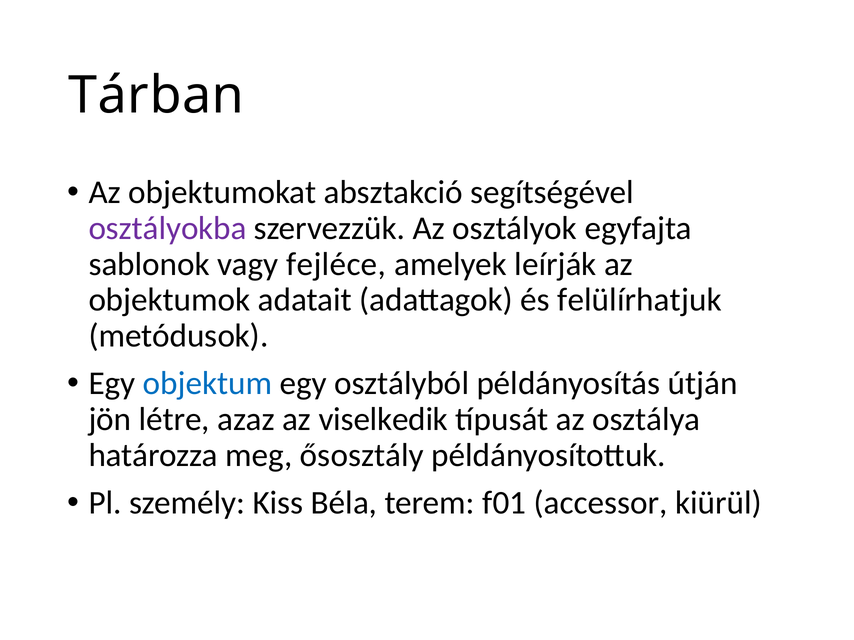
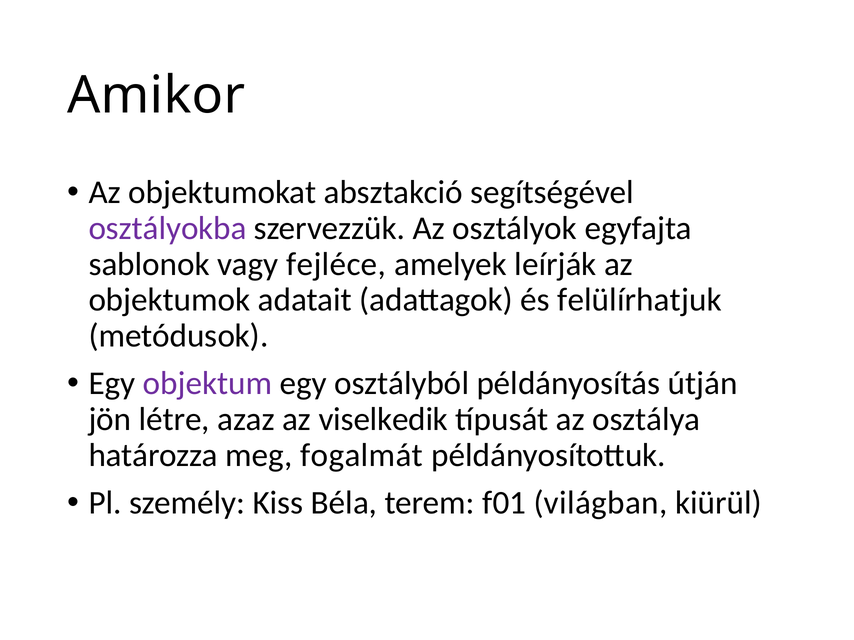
Tárban: Tárban -> Amikor (156, 96)
objektum colour: blue -> purple (207, 384)
ősosztály: ősosztály -> fogalmát (362, 456)
accessor: accessor -> világban (600, 503)
